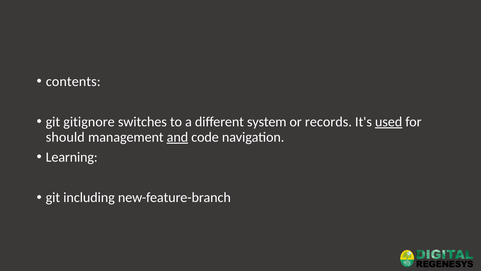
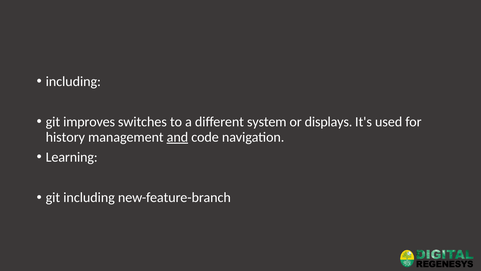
contents: contents -> including (73, 81)
gitignore: gitignore -> improves (89, 122)
records: records -> displays (329, 122)
used underline: present -> none (389, 122)
should: should -> history (65, 137)
